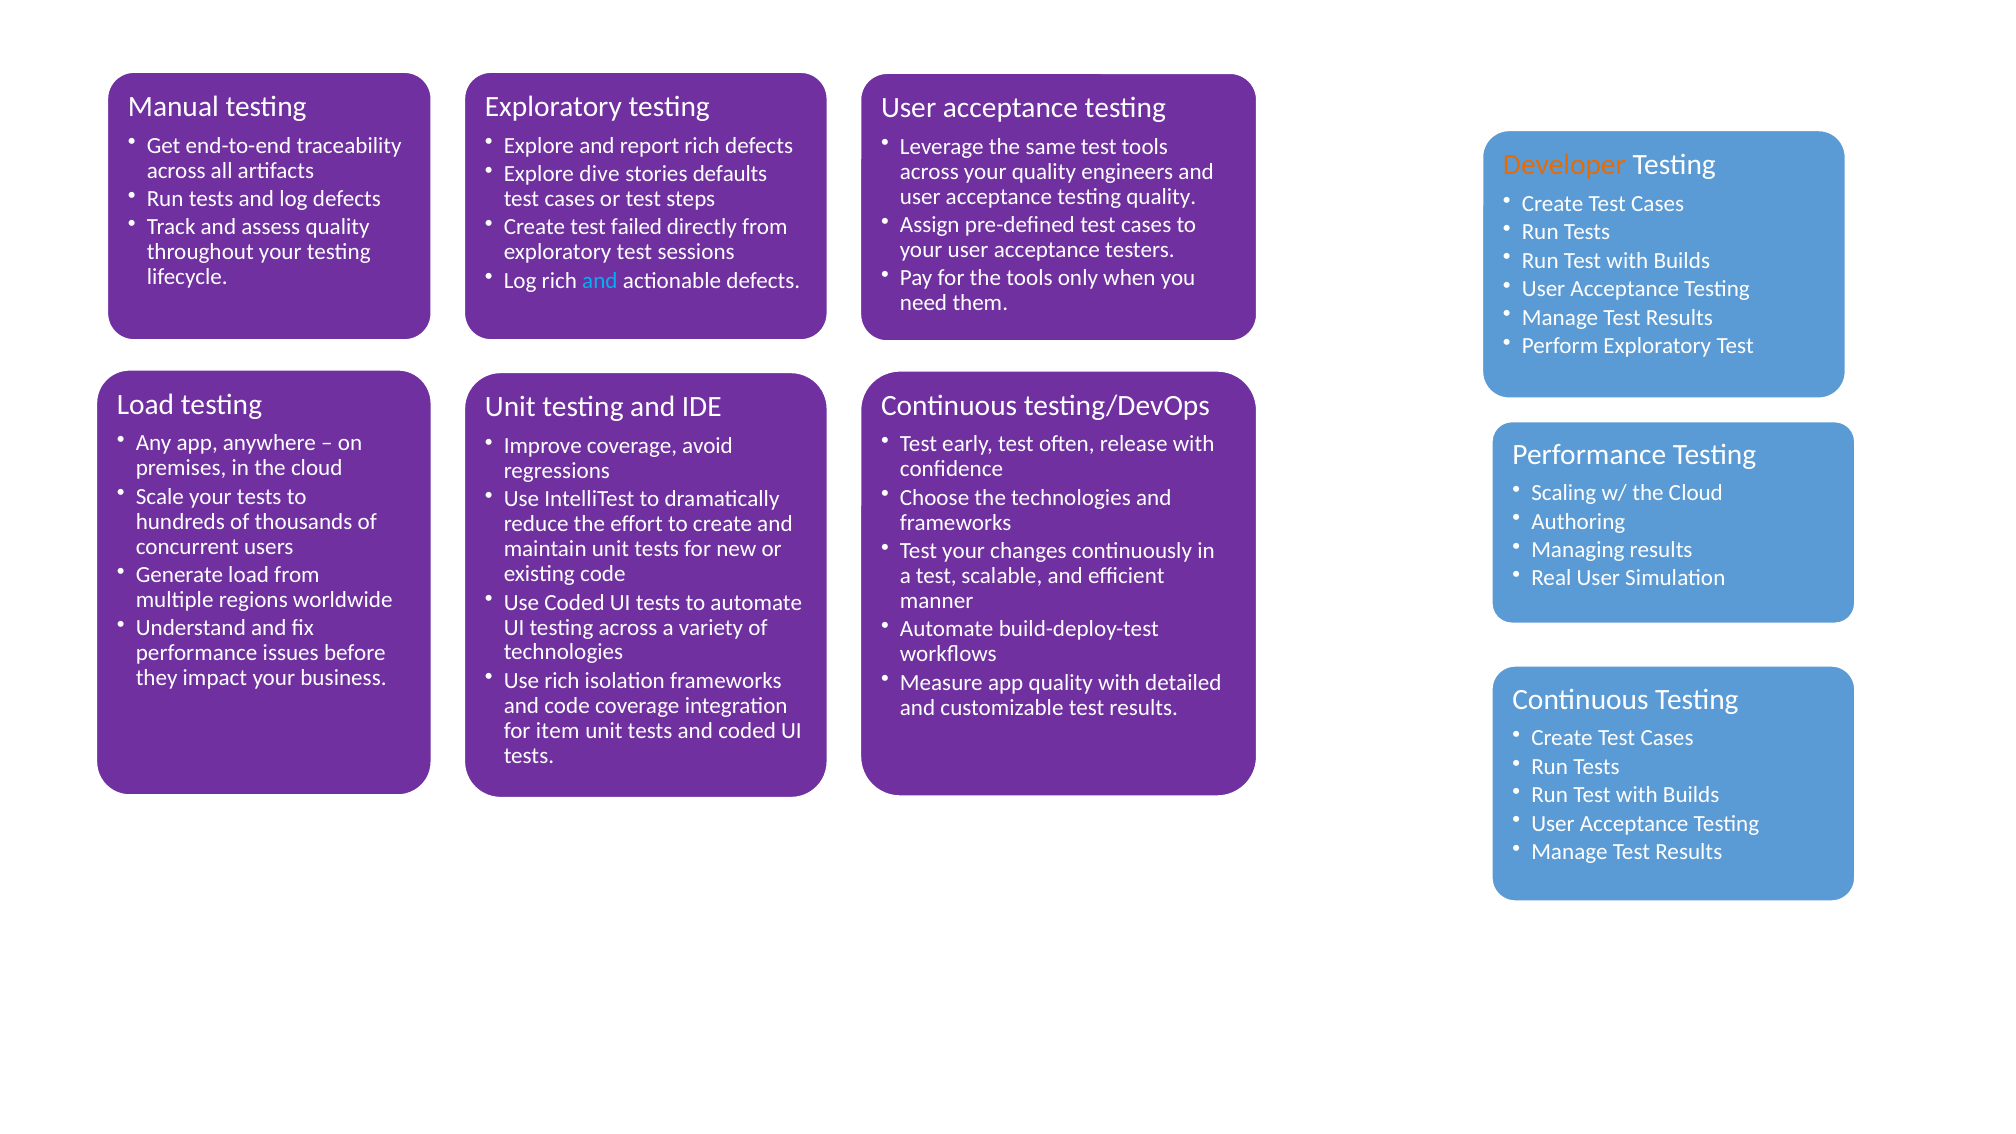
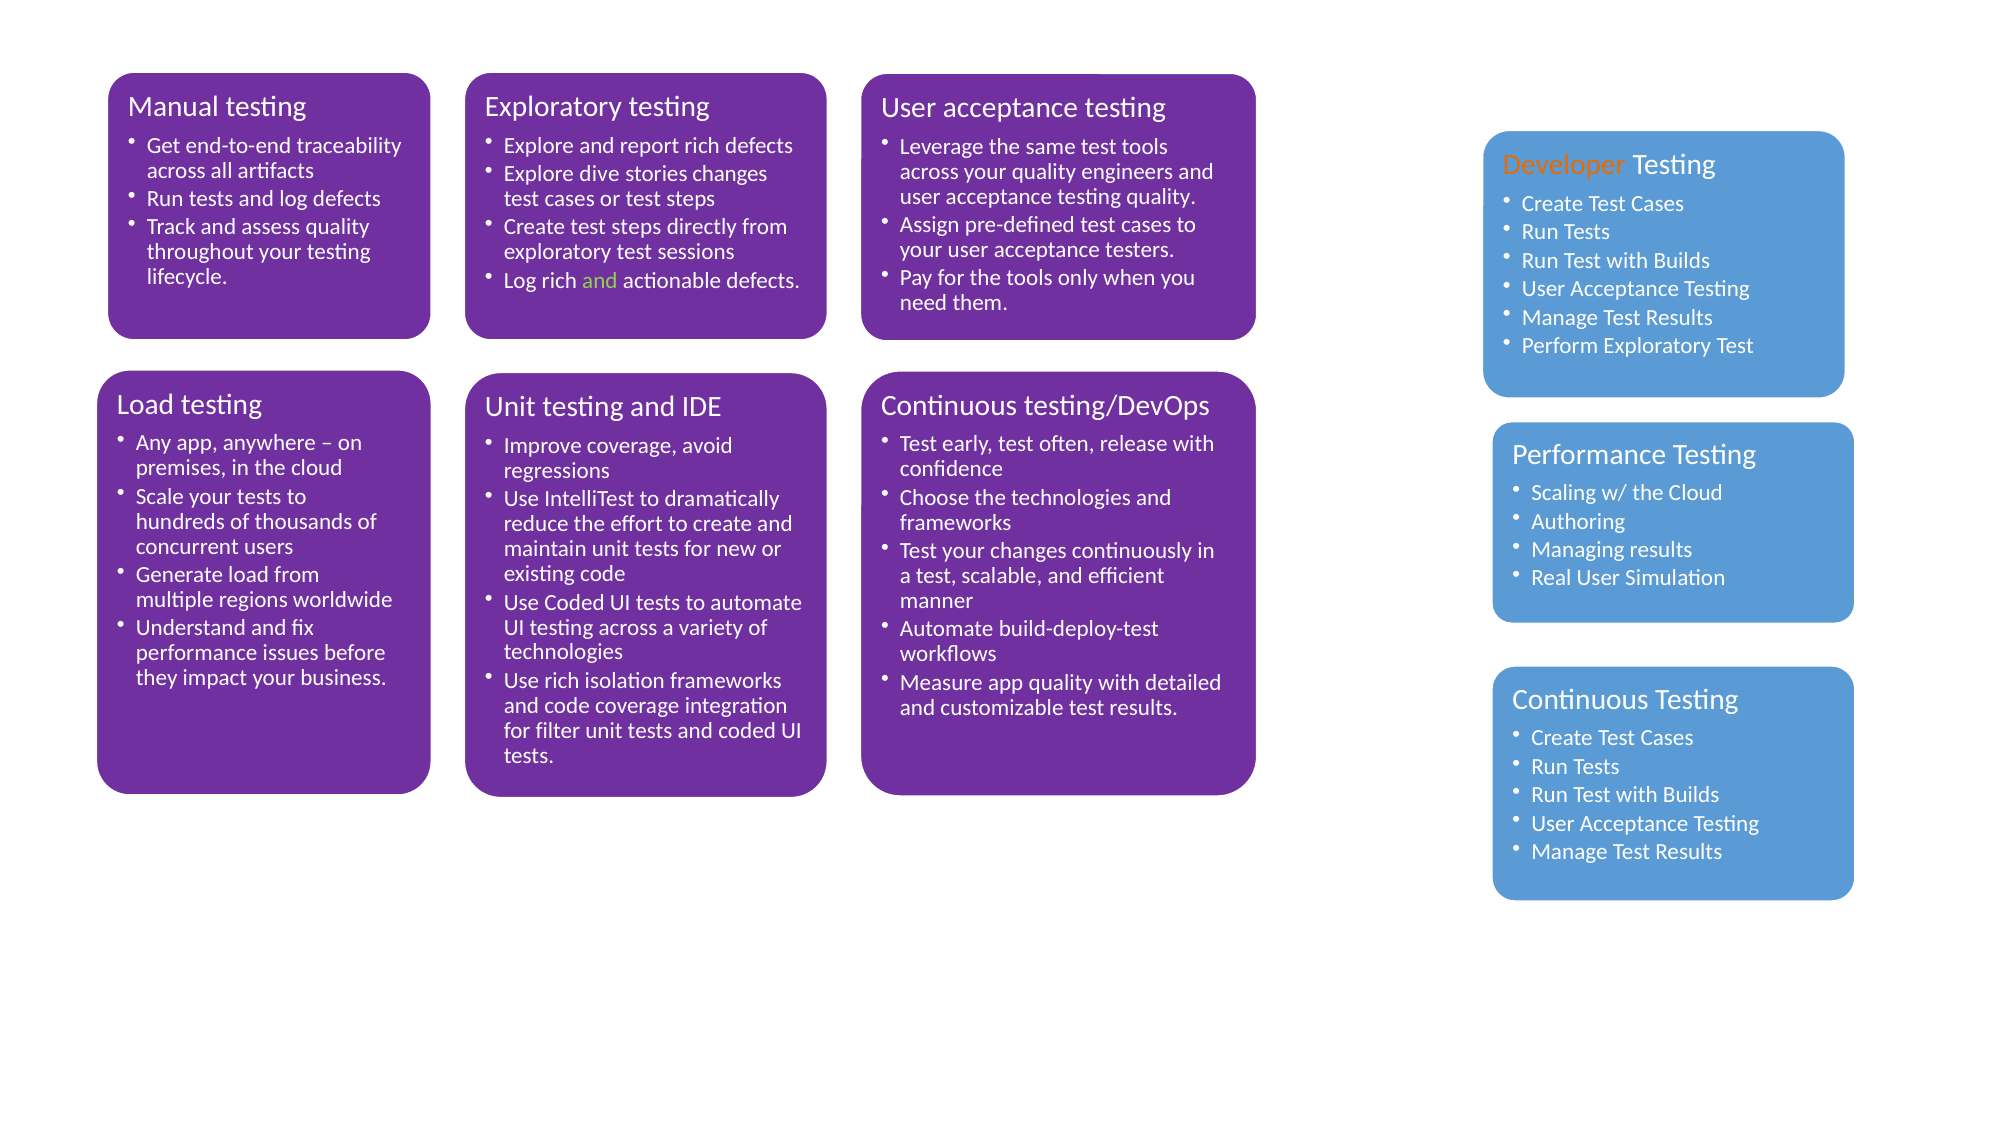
stories defaults: defaults -> changes (730, 174)
Create test failed: failed -> steps (636, 227)
and colour: light blue -> light green (600, 281)
item: item -> filter (558, 731)
